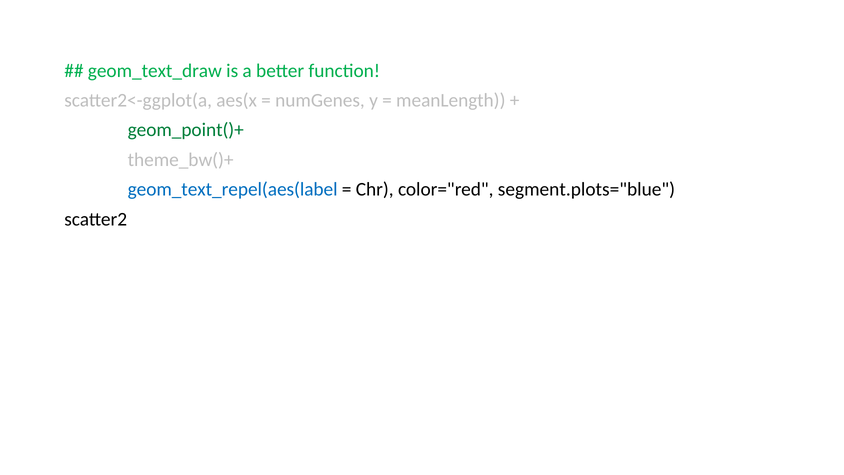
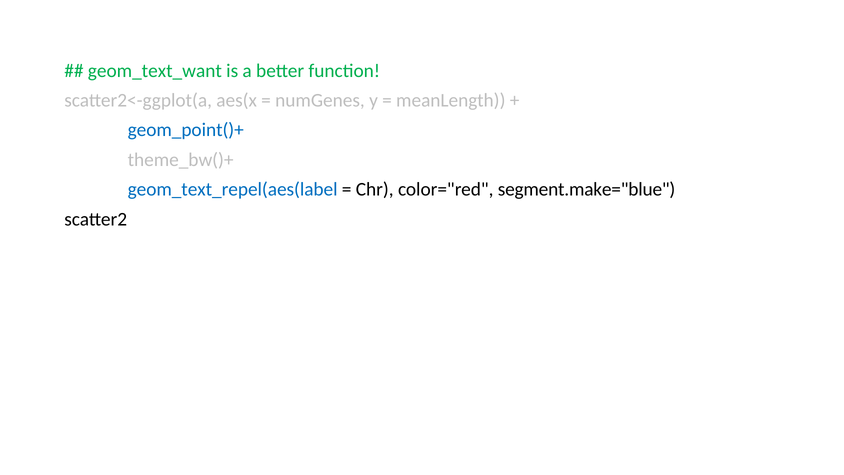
geom_text_draw: geom_text_draw -> geom_text_want (155, 71)
geom_point()+ colour: green -> blue (186, 130)
segment.plots="blue: segment.plots="blue -> segment.make="blue (587, 189)
